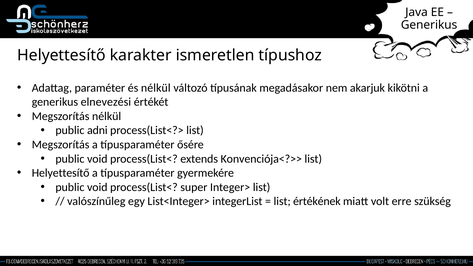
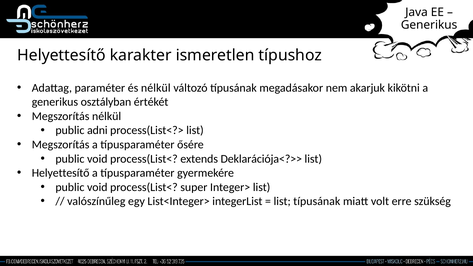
elnevezési: elnevezési -> osztályban (106, 102)
Konvenciója<?>>: Konvenciója<?>> -> Deklarációja<?>> (261, 159)
list értékének: értékének -> típusának (317, 201)
